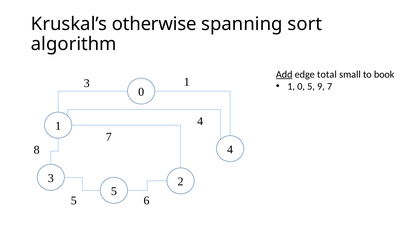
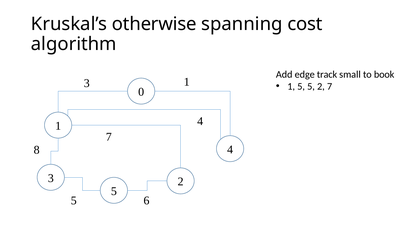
sort: sort -> cost (305, 24)
Add underline: present -> none (284, 74)
total: total -> track (327, 74)
1 0: 0 -> 5 (301, 86)
5 9: 9 -> 2 (321, 86)
